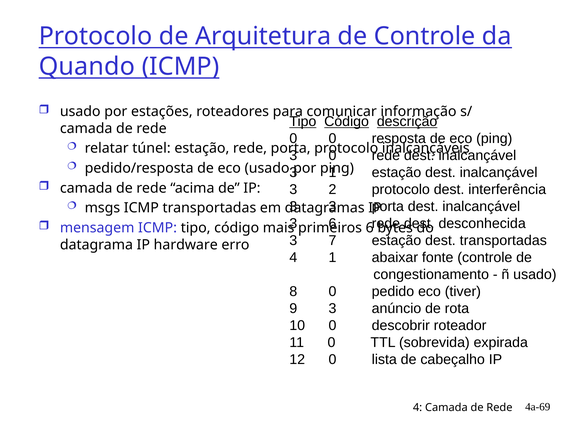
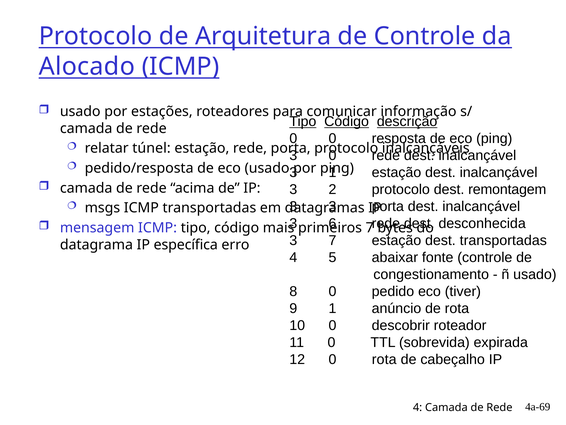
Quando: Quando -> Alocado (87, 66)
interferência: interferência -> remontagem (507, 189)
6: 6 -> 7 (370, 227)
hardware: hardware -> específica (186, 244)
4 1: 1 -> 5 (332, 257)
9 3: 3 -> 1 (332, 308)
0 lista: lista -> rota (384, 359)
